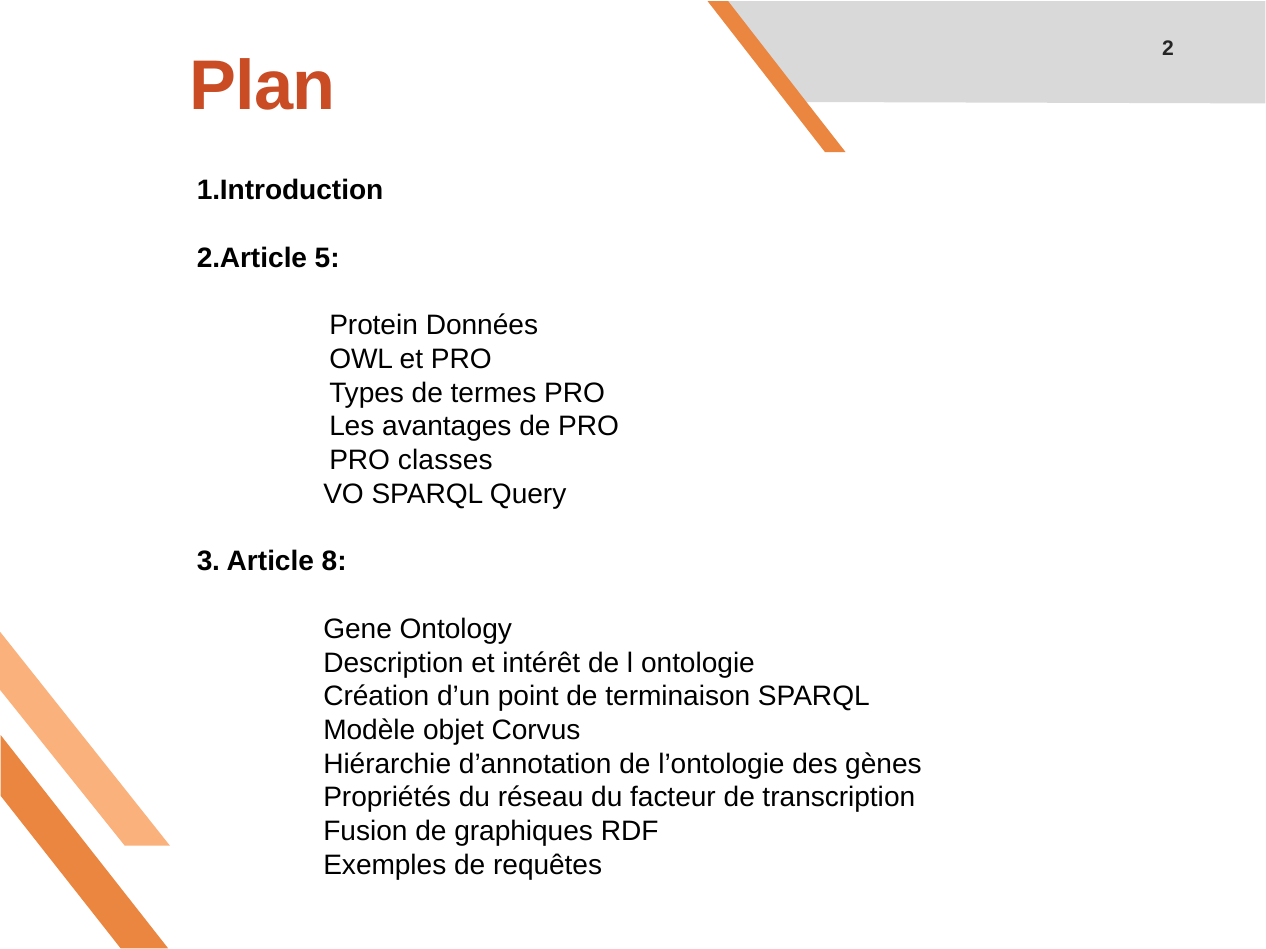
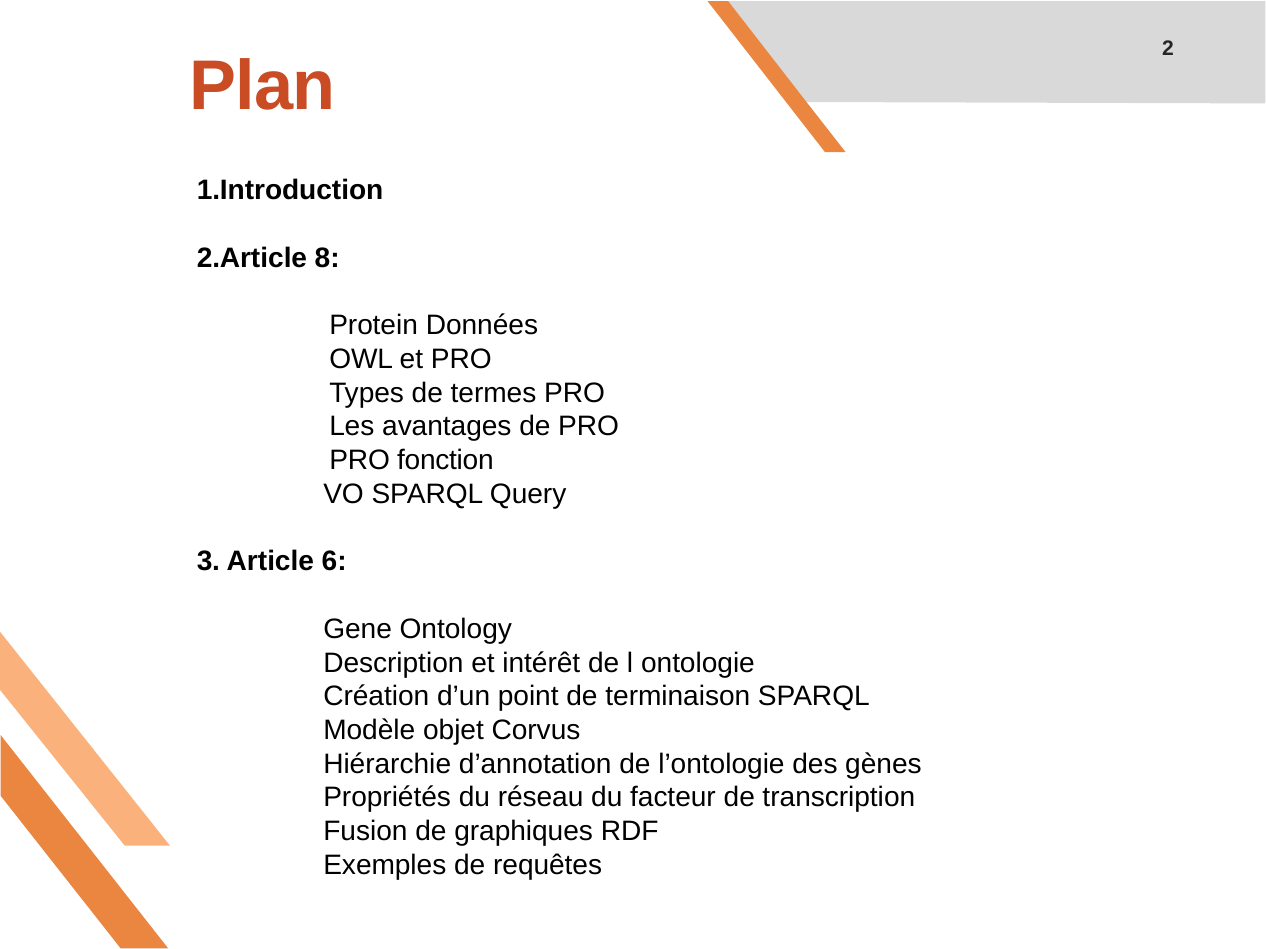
5: 5 -> 8 (327, 258)
classes: classes -> fonction (445, 461)
8: 8 -> 6 (334, 562)
